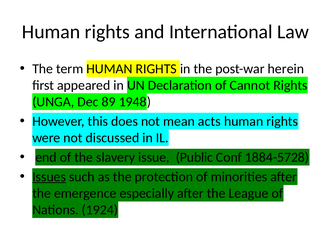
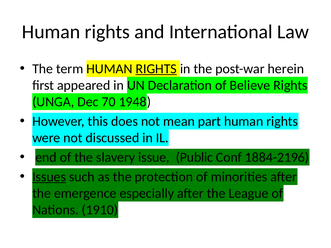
RIGHTS underline: none -> present (156, 69)
Cannot: Cannot -> Believe (250, 85)
89: 89 -> 70 (109, 102)
acts: acts -> part (210, 121)
1884-5728: 1884-5728 -> 1884-2196 (277, 157)
1924: 1924 -> 1910 (100, 210)
